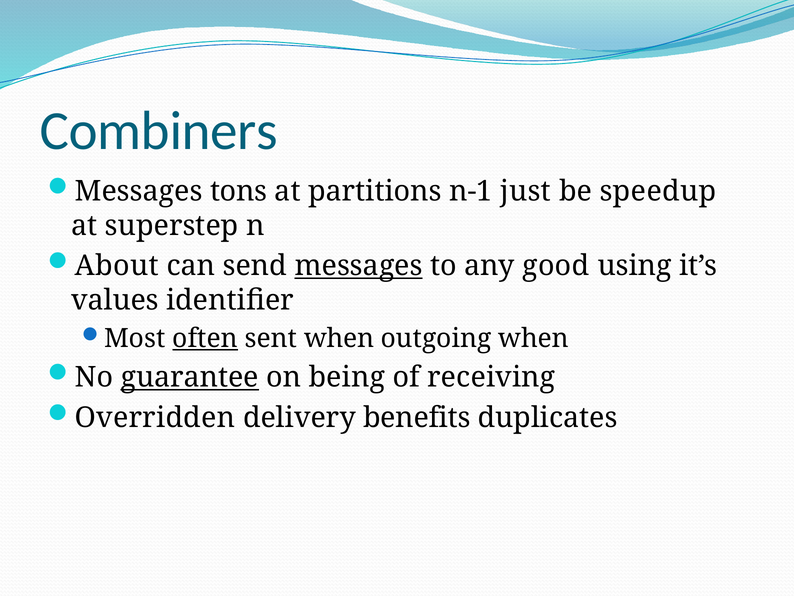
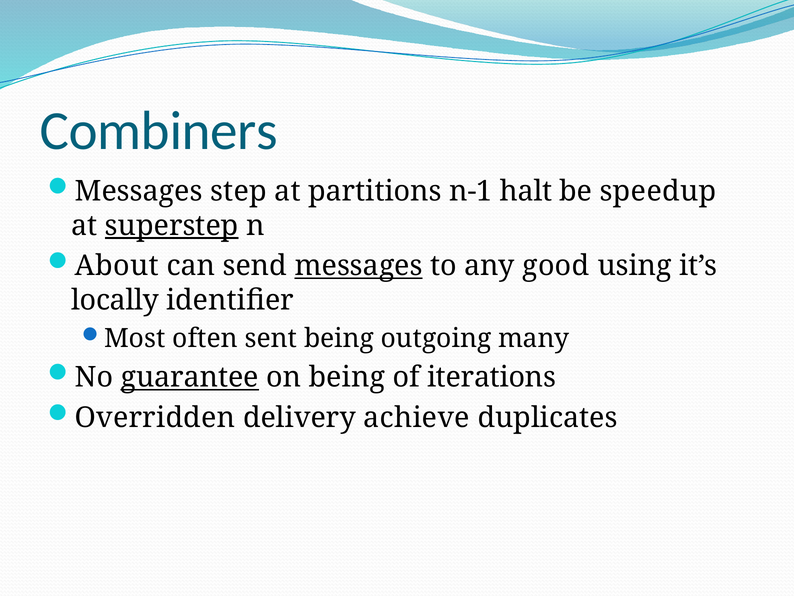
tons: tons -> step (238, 191)
just: just -> halt (526, 191)
superstep underline: none -> present (172, 226)
values: values -> locally (115, 300)
often underline: present -> none (205, 338)
sent when: when -> being (339, 338)
outgoing when: when -> many (534, 338)
receiving: receiving -> iterations (492, 377)
benefits: benefits -> achieve (417, 417)
